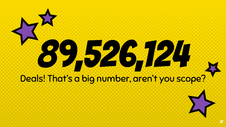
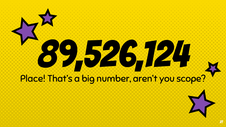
Deals: Deals -> Place (33, 79)
